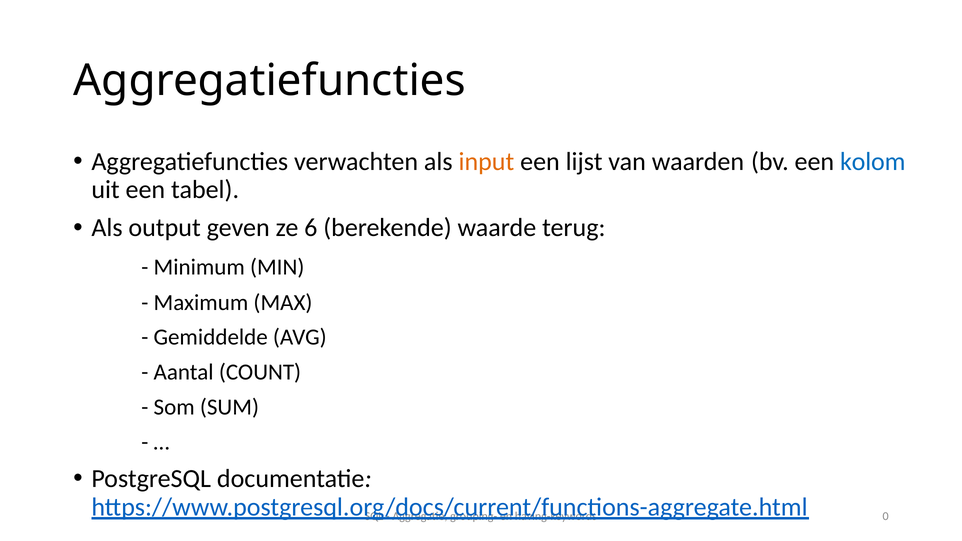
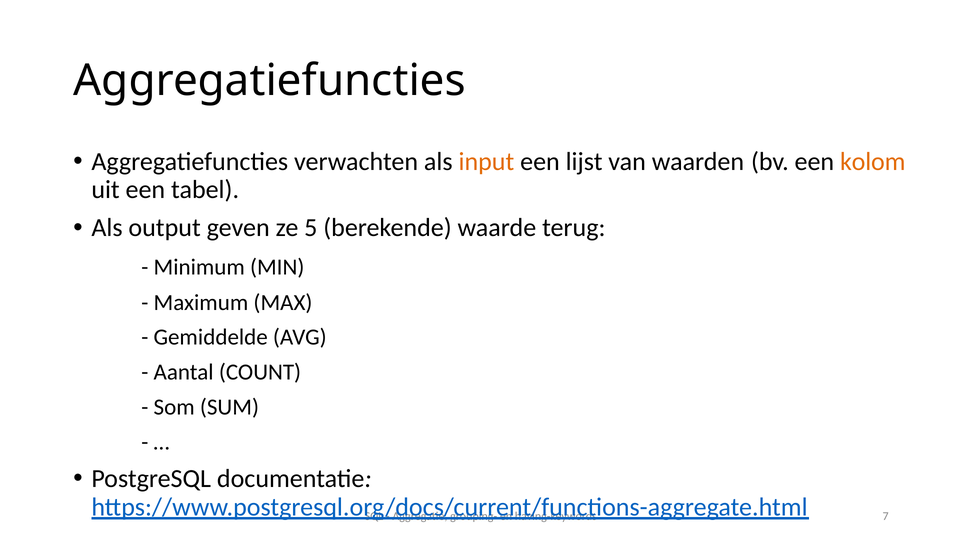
kolom colour: blue -> orange (873, 162)
6: 6 -> 5 (311, 228)
0: 0 -> 7 (886, 517)
